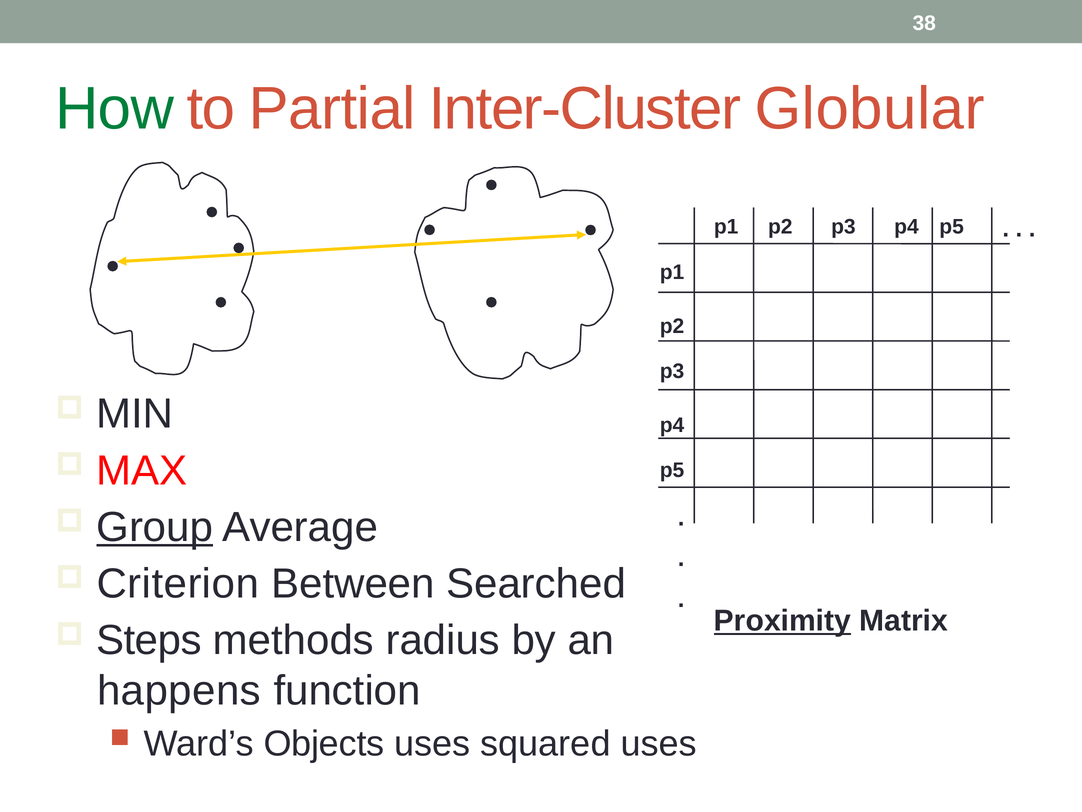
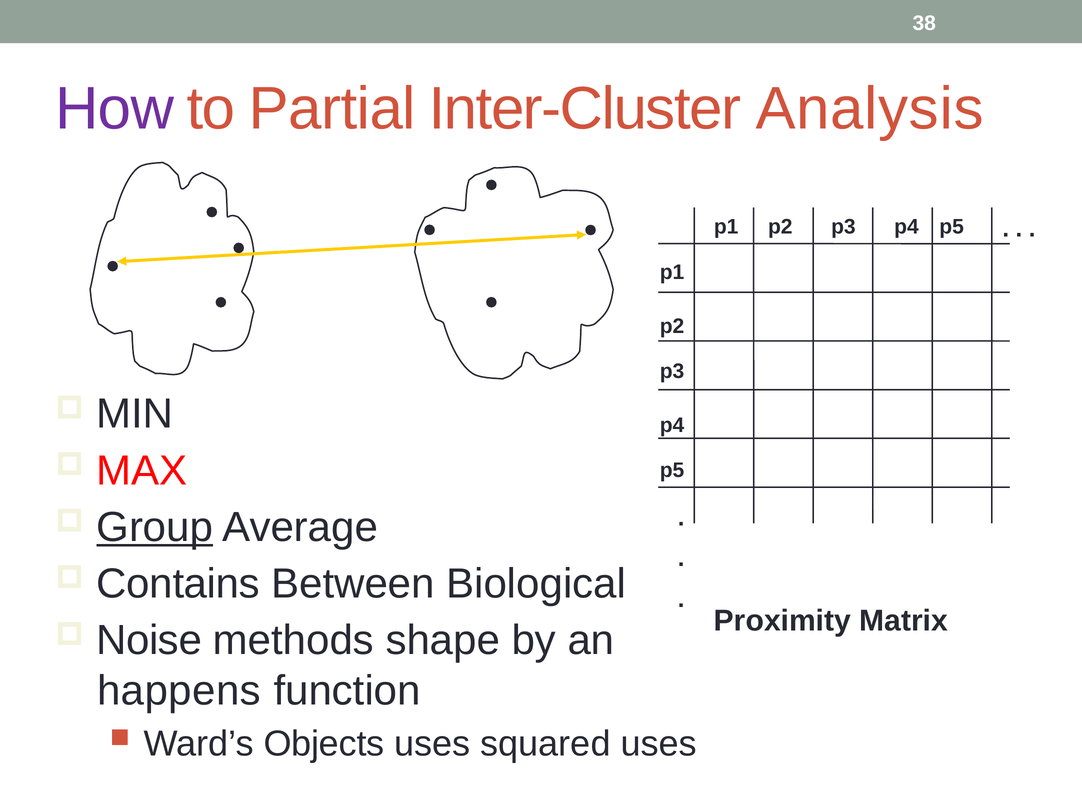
How colour: green -> purple (115, 109)
Globular: Globular -> Analysis (870, 109)
Criterion: Criterion -> Contains (178, 584)
Searched: Searched -> Biological (536, 584)
Proximity underline: present -> none (782, 621)
Steps: Steps -> Noise (149, 640)
radius: radius -> shape (443, 640)
